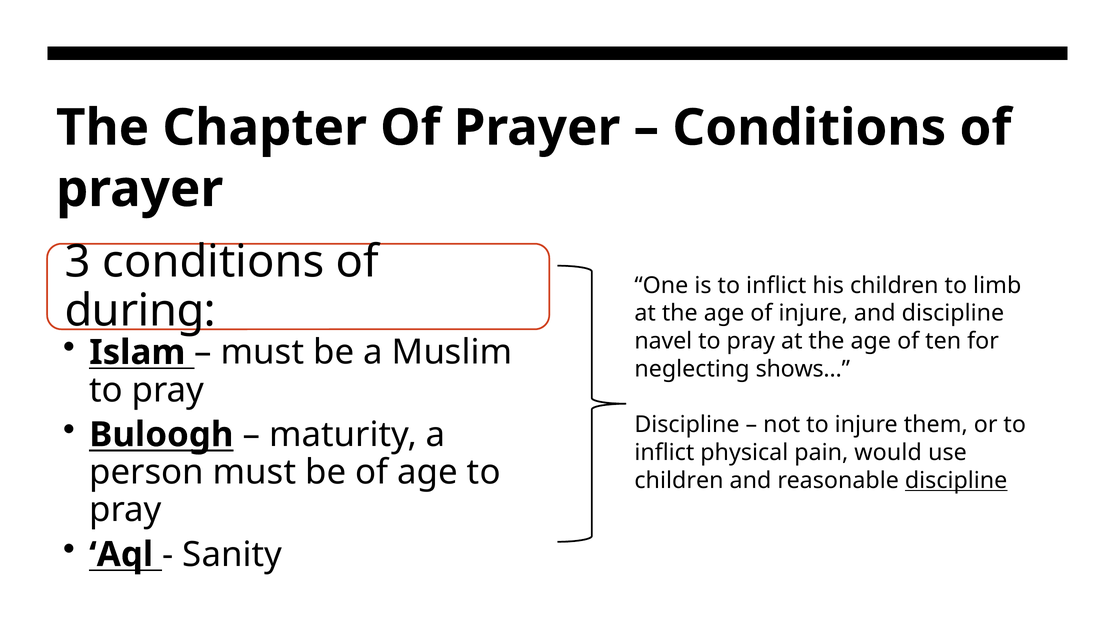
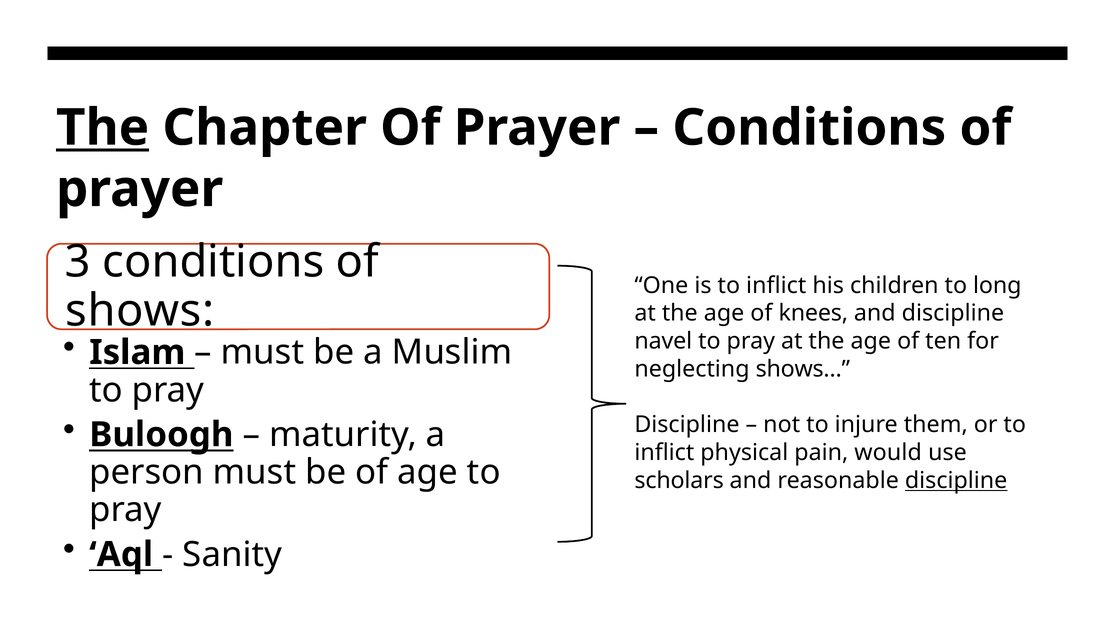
The underline: none -> present (103, 128)
limb: limb -> long (997, 285)
during: during -> shows (140, 311)
of injure: injure -> knees (813, 313)
children: children -> scholars (679, 481)
